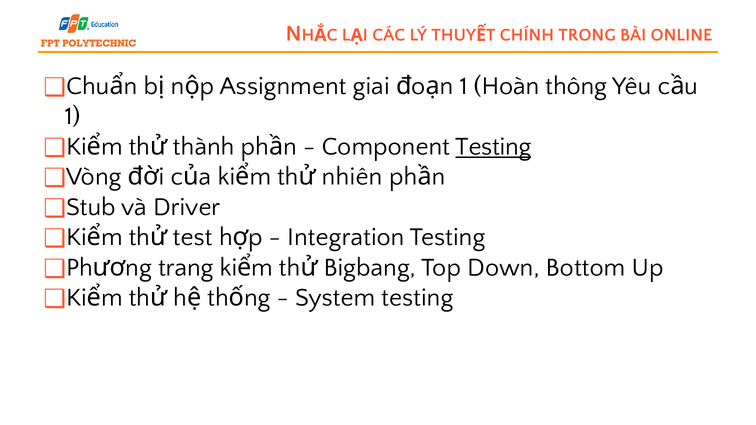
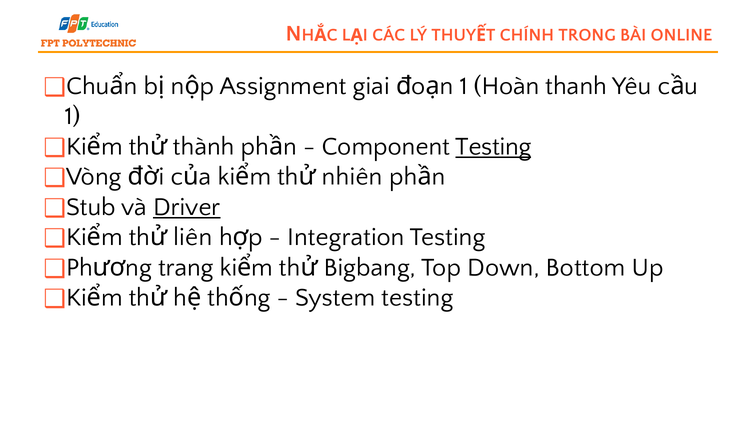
thông: thông -> thanh (576, 86)
Driver underline: none -> present (187, 207)
test: test -> liên (193, 237)
